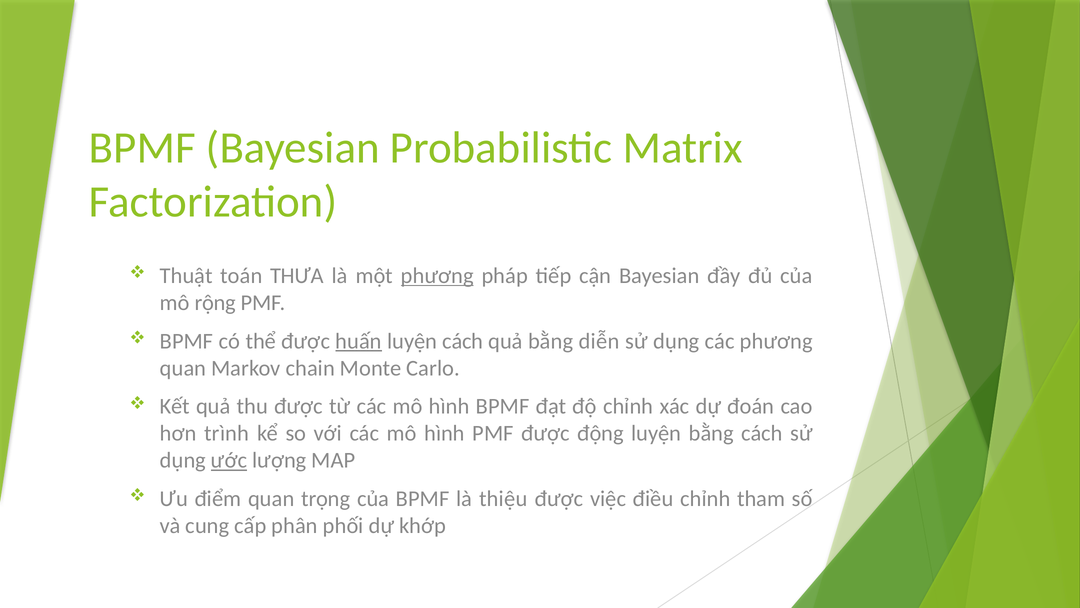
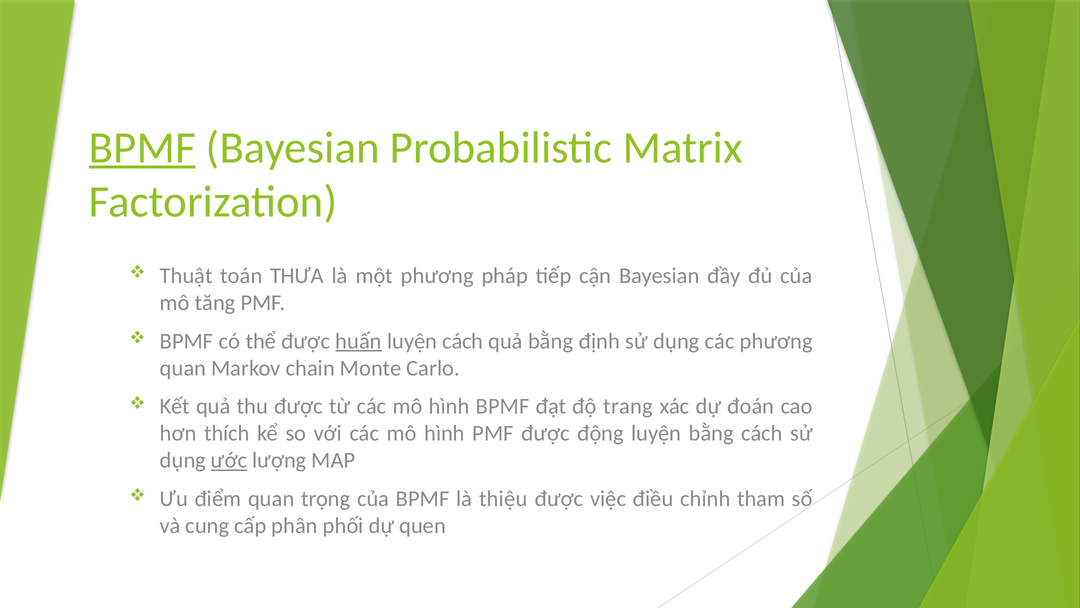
BPMF underline: none -> present (142, 148)
phương underline: present -> none (437, 276)
rộng: rộng -> tăng (215, 303)
diễn: diễn -> định (599, 341)
độ chỉnh: chỉnh -> trang (628, 406)
trình: trình -> thích (227, 433)
khớp: khớp -> quen (423, 525)
